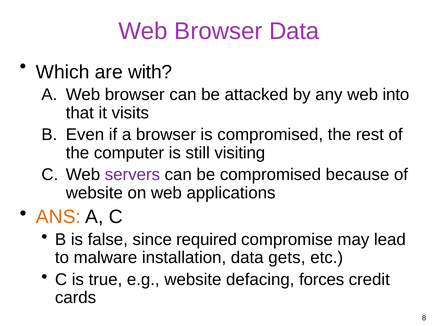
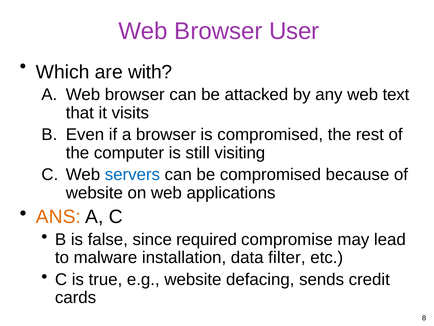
Browser Data: Data -> User (294, 31)
into: into -> text (396, 95)
servers colour: purple -> blue (132, 174)
gets: gets -> filter (287, 257)
forces: forces -> sends (322, 279)
